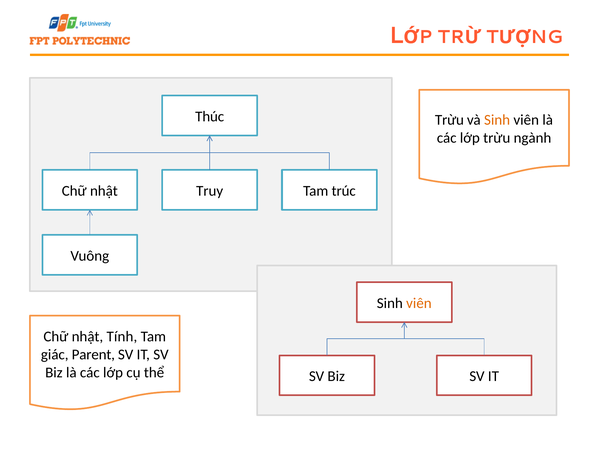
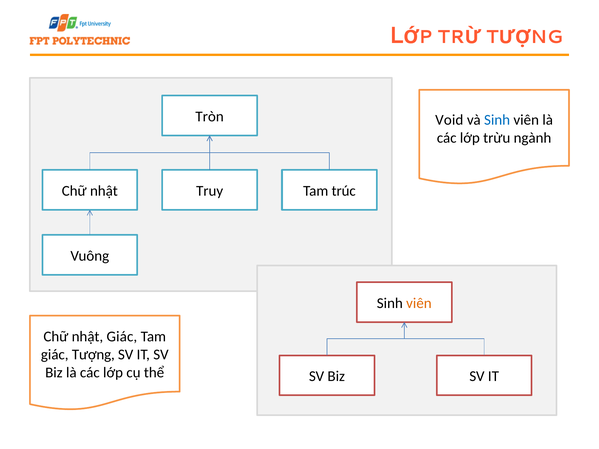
Thúc: Thúc -> Tròn (210, 117)
Trừu: Trừu -> Void (449, 120)
Sinh colour: orange -> blue (497, 120)
nhật Tính: Tính -> Giác (122, 337)
Parent: Parent -> Tượng (93, 355)
